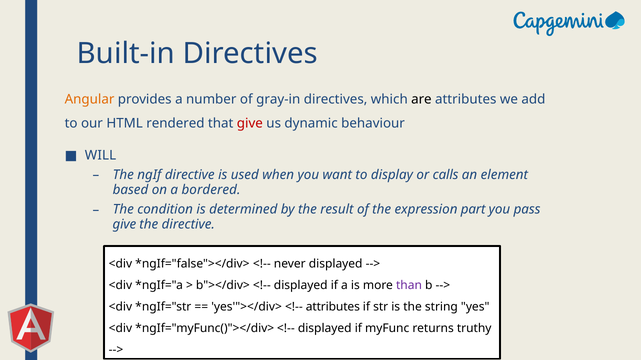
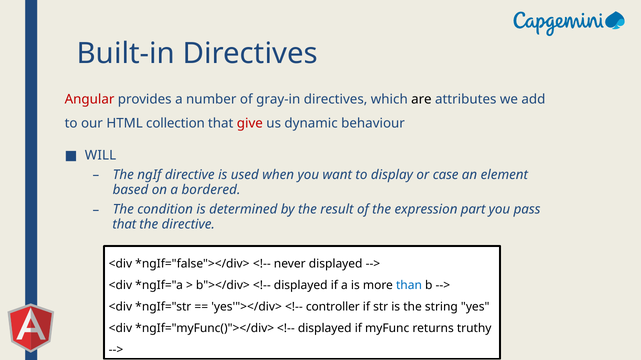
Angular colour: orange -> red (90, 99)
rendered: rendered -> collection (175, 123)
calls: calls -> case (446, 175)
give: give -> that (124, 225)
than colour: purple -> blue (409, 286)
attributes: attributes -> controller (333, 307)
